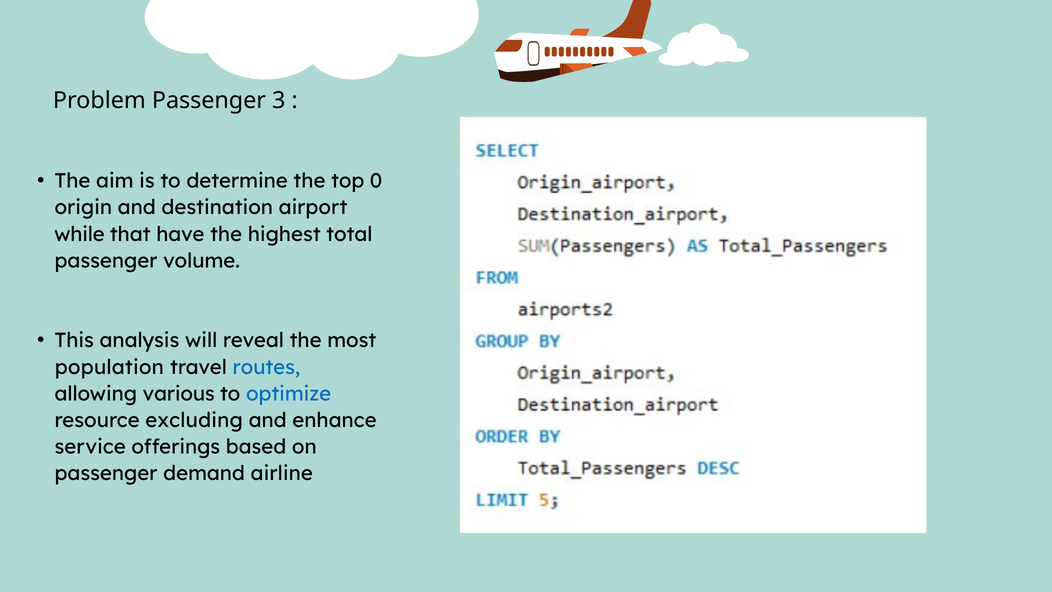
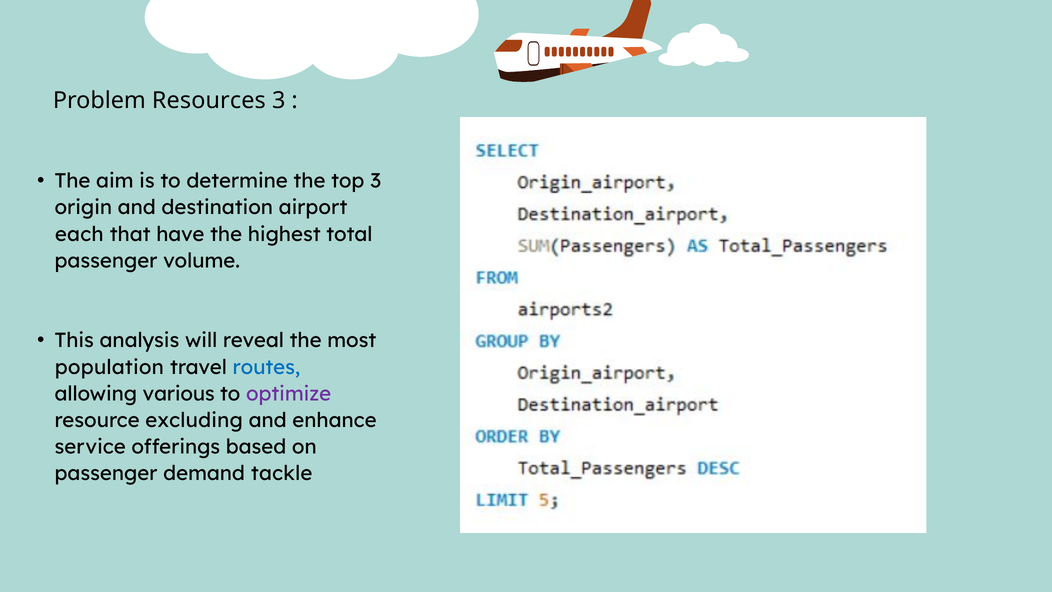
Problem Passenger: Passenger -> Resources (209, 101)
top 0: 0 -> 3 (376, 181)
while: while -> each (79, 234)
optimize colour: blue -> purple (289, 394)
airline: airline -> tackle (282, 474)
